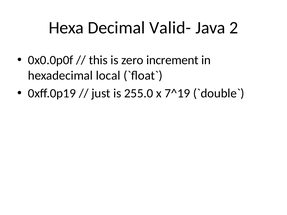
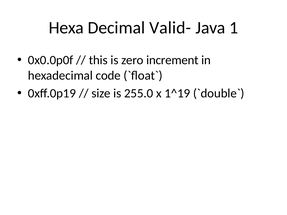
2: 2 -> 1 (234, 28)
local: local -> code (108, 76)
just: just -> size (101, 93)
7^19: 7^19 -> 1^19 (177, 93)
